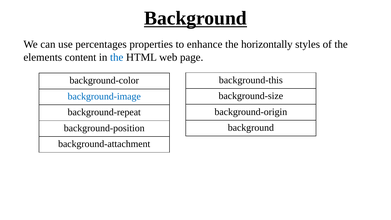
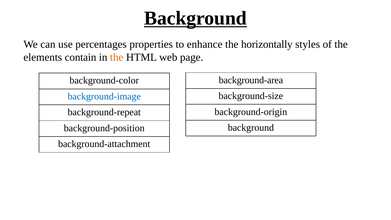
content: content -> contain (81, 57)
the colour: blue -> orange (117, 57)
background-this: background-this -> background-area (251, 80)
